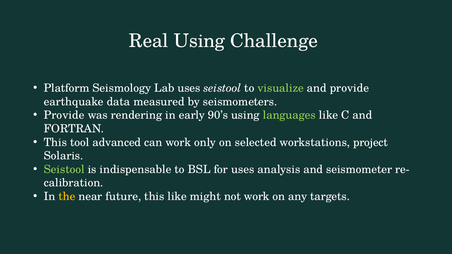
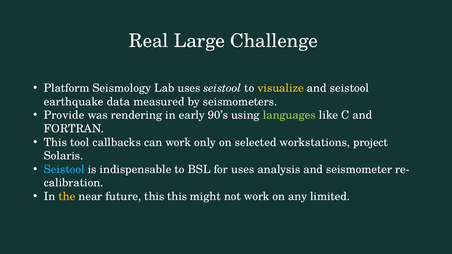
Real Using: Using -> Large (199, 41)
visualize colour: light green -> yellow (281, 88)
and provide: provide -> seistool (349, 88)
advanced: advanced -> callbacks (117, 142)
Seistool colour: light green -> light blue (64, 170)
this like: like -> this (177, 197)
targets: targets -> limited (330, 197)
